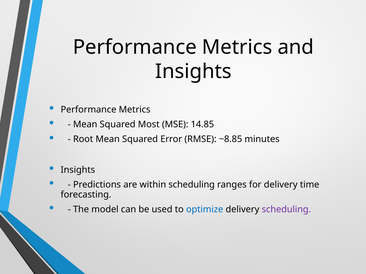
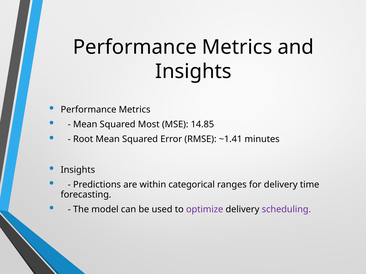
~8.85: ~8.85 -> ~1.41 (231, 139)
within scheduling: scheduling -> categorical (192, 185)
optimize colour: blue -> purple (205, 210)
